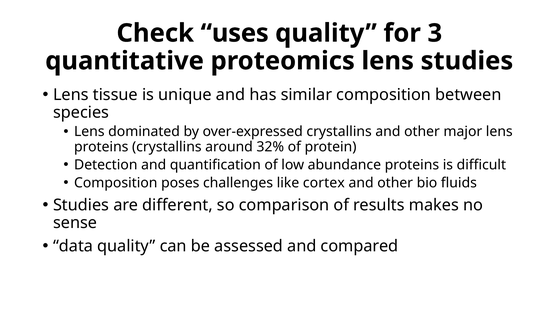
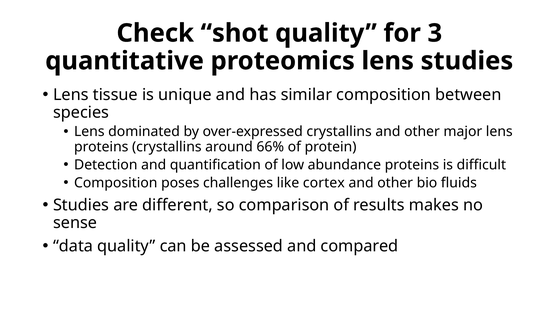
uses: uses -> shot (235, 33)
32%: 32% -> 66% (270, 146)
